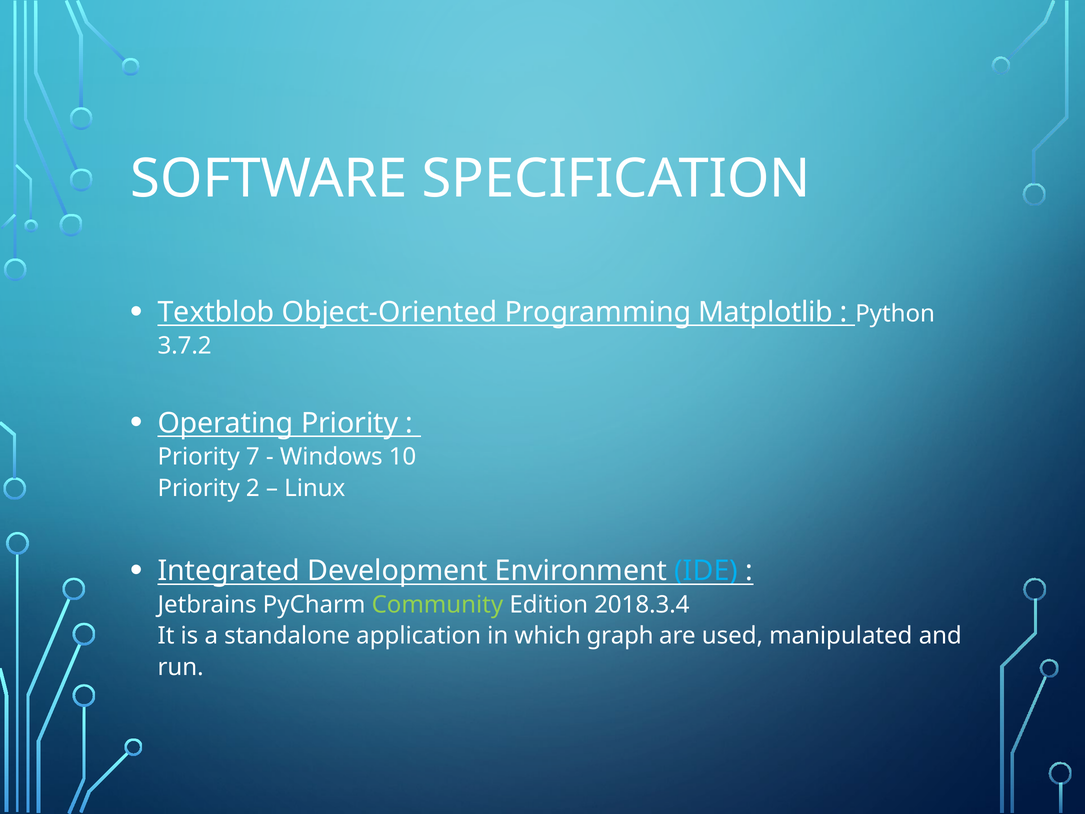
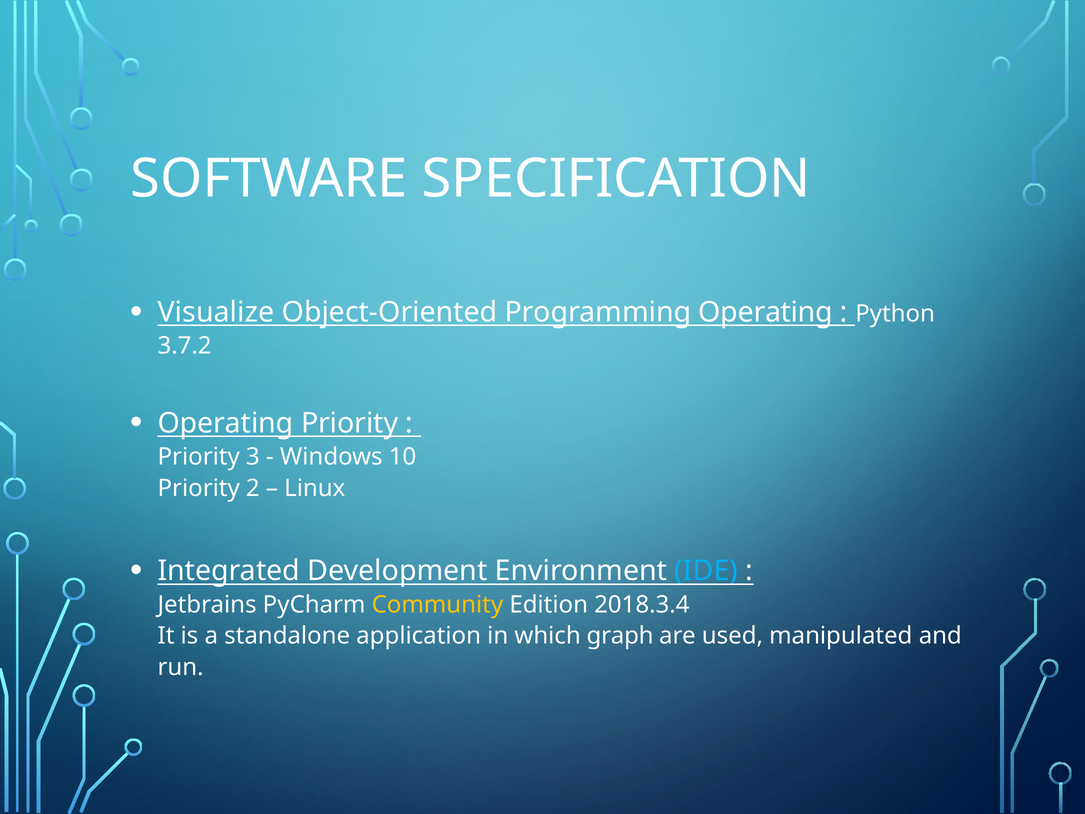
Textblob: Textblob -> Visualize (216, 312)
Programming Matplotlib: Matplotlib -> Operating (766, 312)
7: 7 -> 3 (253, 457)
Community colour: light green -> yellow (437, 604)
